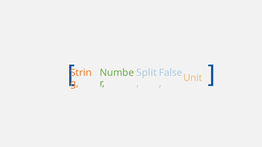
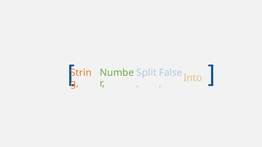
Unit: Unit -> Into (193, 78)
